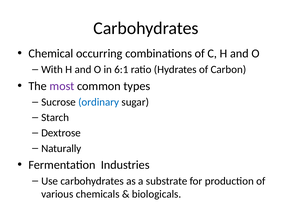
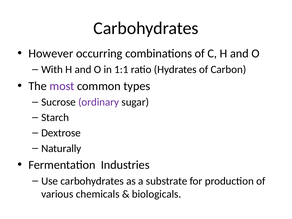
Chemical: Chemical -> However (51, 53)
6:1: 6:1 -> 1:1 (121, 69)
ordinary colour: blue -> purple (99, 102)
